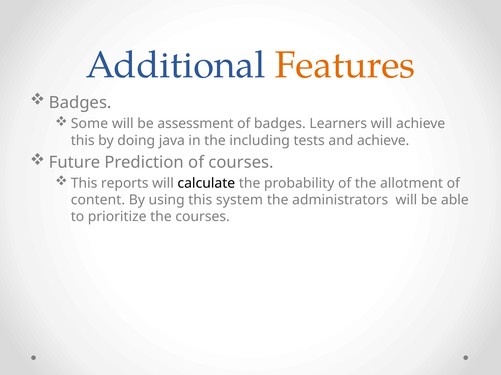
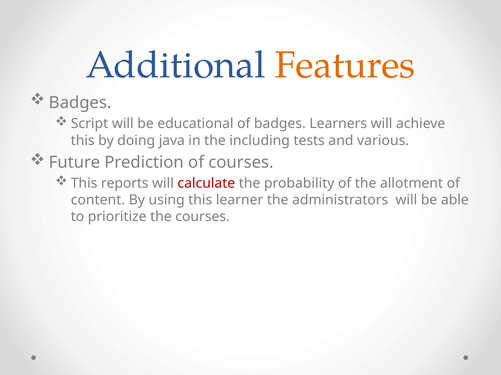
Some: Some -> Script (90, 124)
assessment: assessment -> educational (195, 124)
and achieve: achieve -> various (383, 141)
calculate colour: black -> red (206, 184)
system: system -> learner (240, 200)
